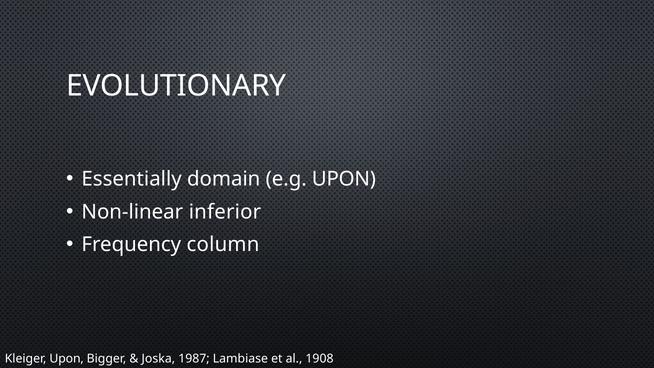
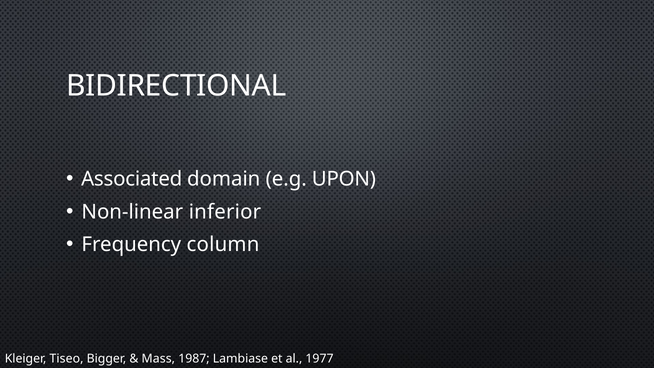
EVOLUTIONARY: EVOLUTIONARY -> BIDIRECTIONAL (176, 86)
Essentially: Essentially -> Associated (132, 179)
Kleiger Upon: Upon -> Tiseo (67, 359)
Joska: Joska -> Mass (158, 359)
1908: 1908 -> 1977 (320, 359)
